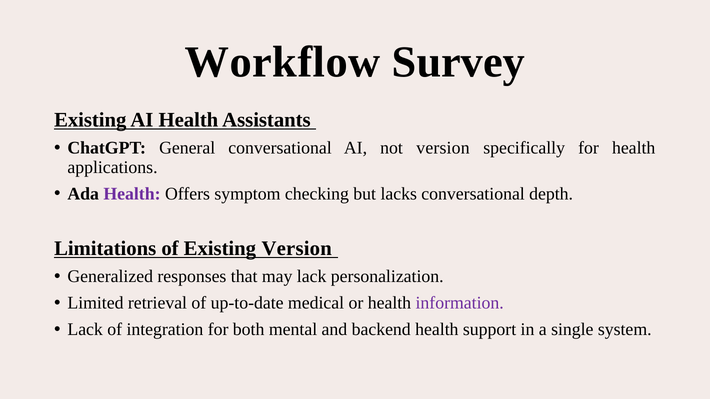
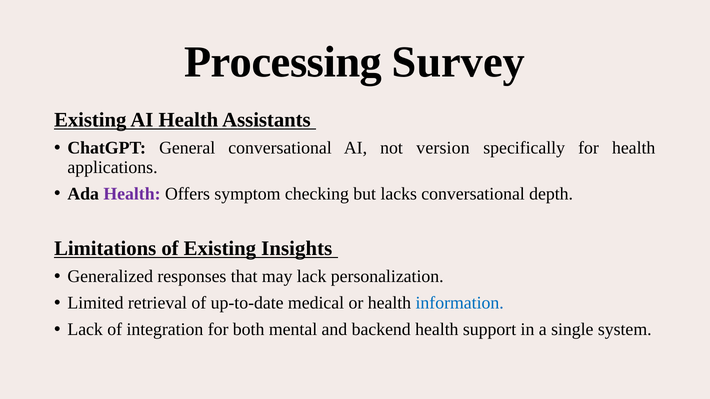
Workflow: Workflow -> Processing (283, 62)
Existing Version: Version -> Insights (297, 249)
information colour: purple -> blue (460, 303)
